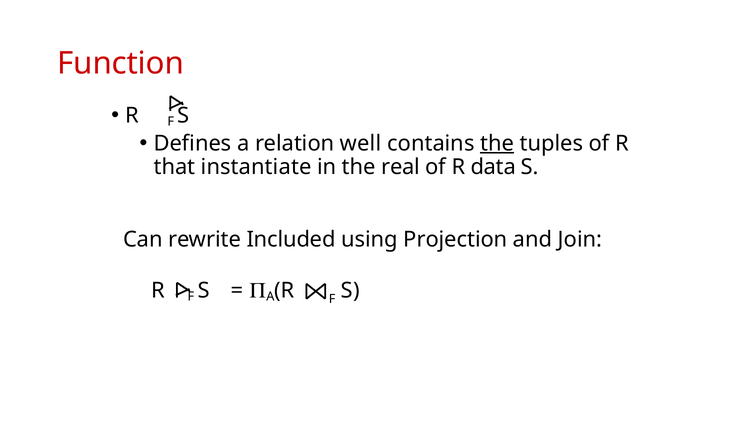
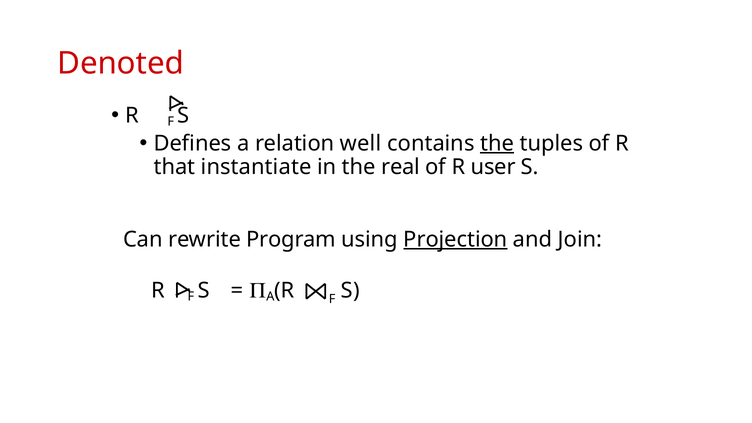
Function: Function -> Denoted (121, 63)
data: data -> user (493, 167)
Included: Included -> Program (291, 239)
Projection underline: none -> present (455, 239)
